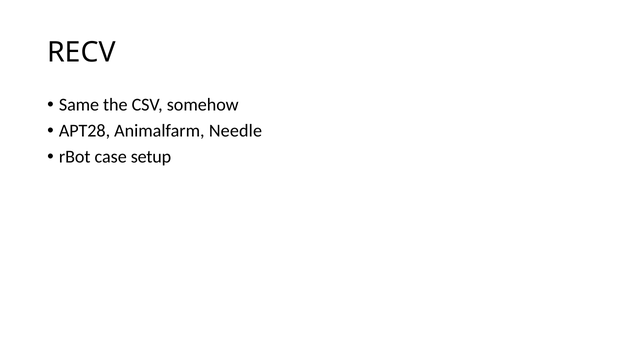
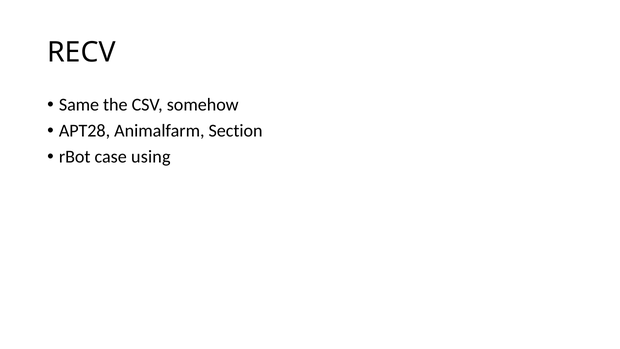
Needle: Needle -> Section (236, 131)
setup: setup -> using (151, 157)
